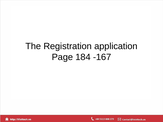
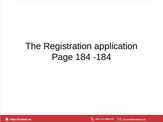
-167: -167 -> -184 (102, 57)
